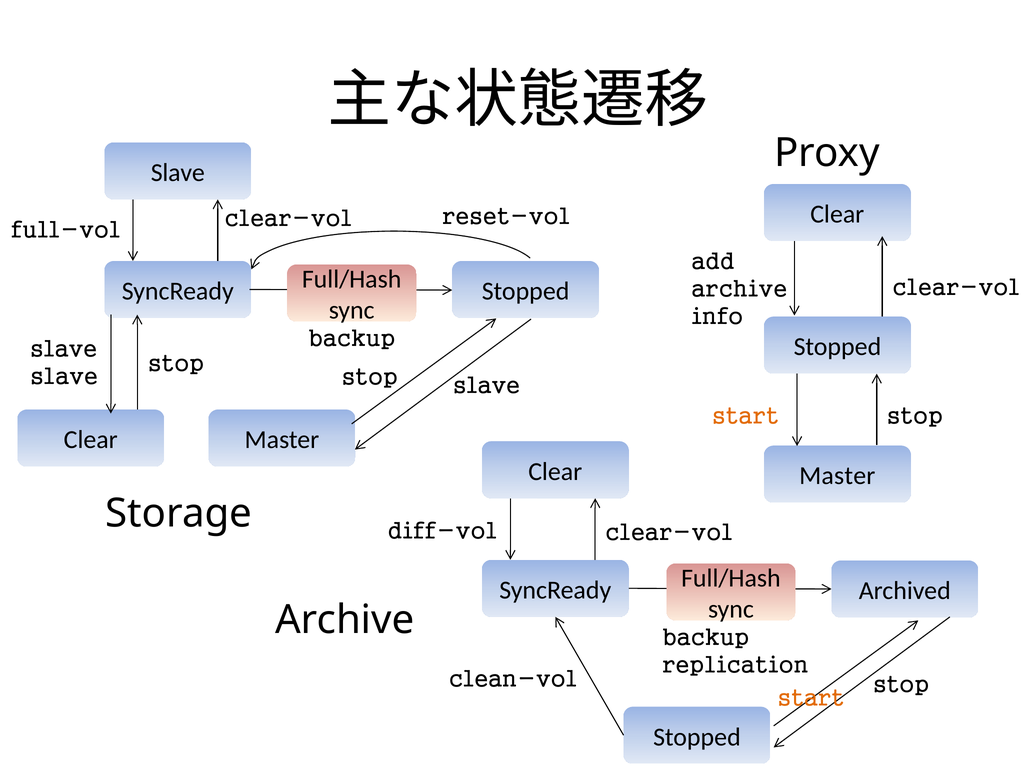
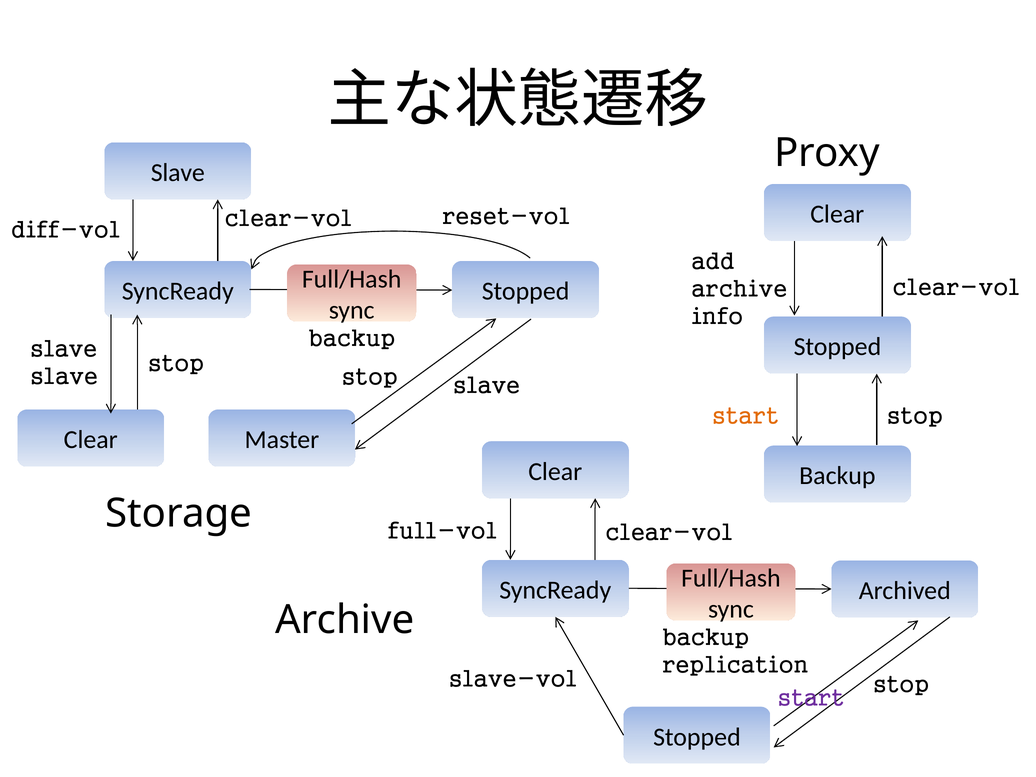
full-vol: full-vol -> diff-vol (66, 230)
Master: Master -> Backup (837, 476)
diff-vol: diff-vol -> full-vol (442, 531)
clean-vol: clean-vol -> slave-vol (513, 679)
start colour: orange -> purple (811, 698)
